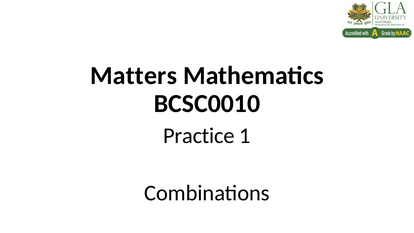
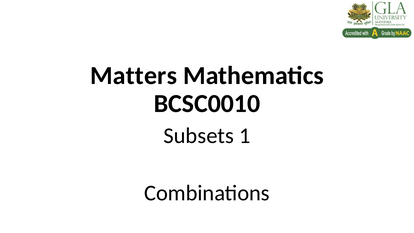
Practice: Practice -> Subsets (199, 136)
